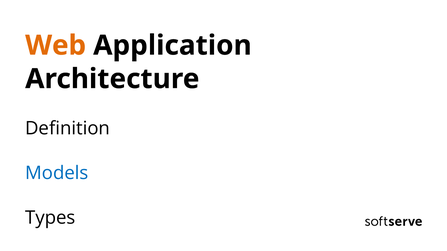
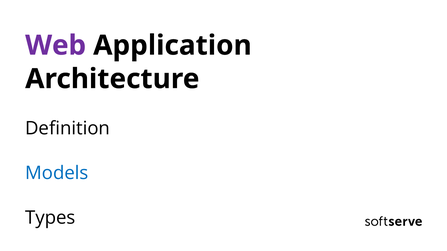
Web colour: orange -> purple (56, 46)
